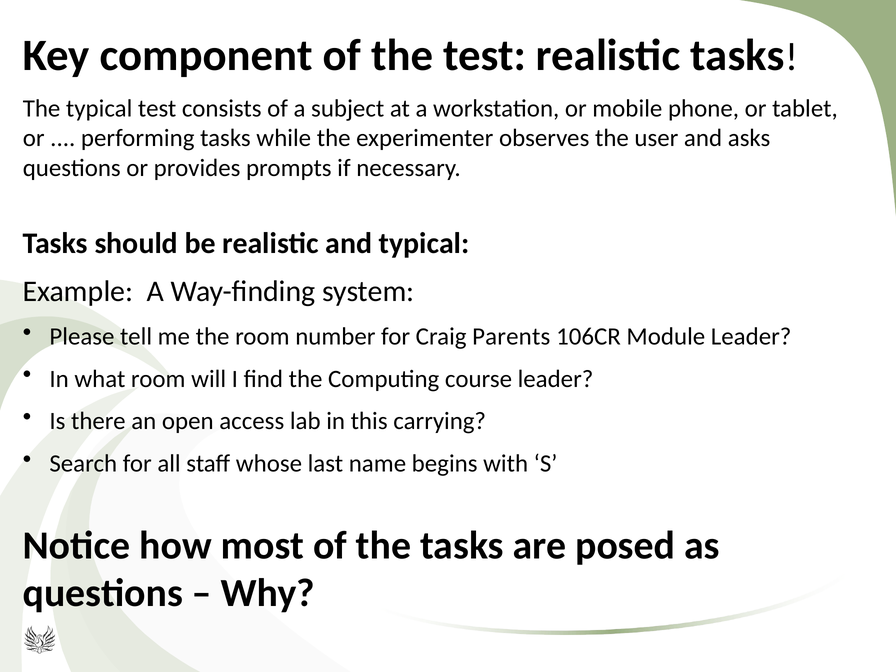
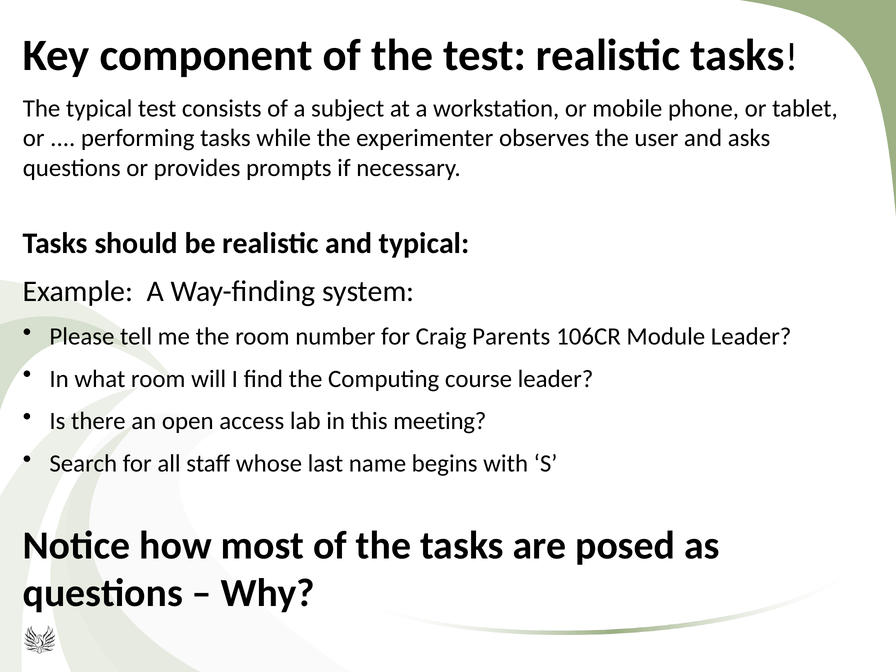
carrying: carrying -> meeting (440, 421)
